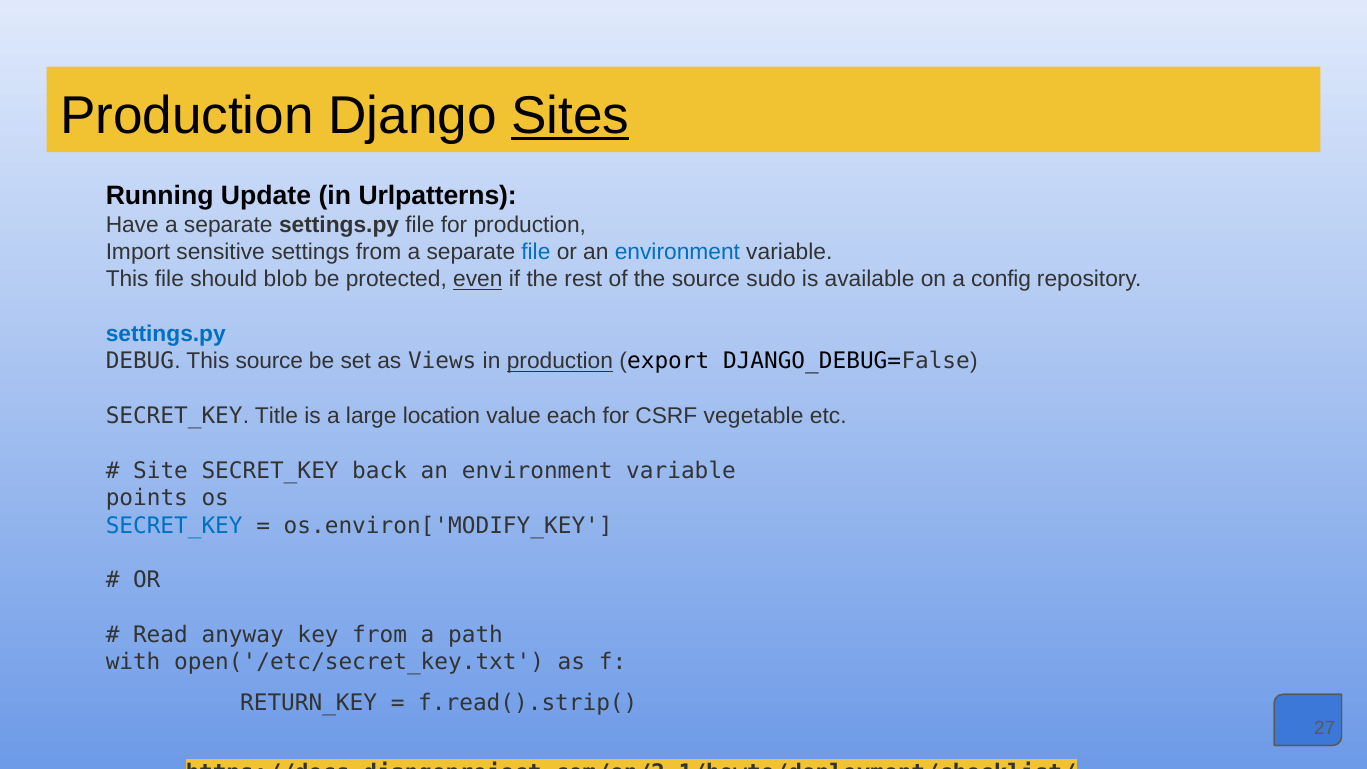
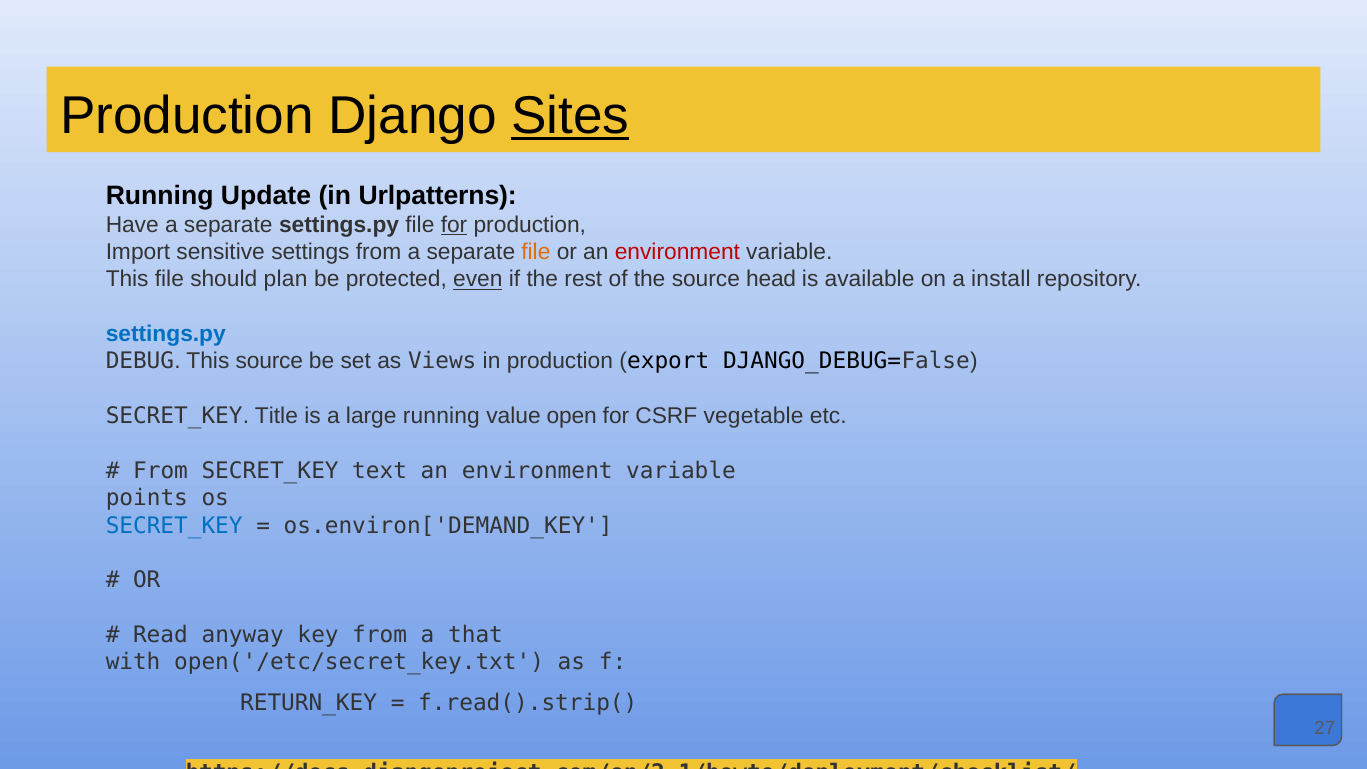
for underline: none -> present (454, 225)
file colour: blue -> orange (536, 252)
environment colour: blue -> red (677, 252)
blob: blob -> plan (286, 279)
sudo: sudo -> head (771, 279)
config: config -> install (1001, 279)
production underline: present -> none (560, 361)
large location: location -> running (441, 416)
each: each -> open (572, 416)
Site: Site -> From (161, 471)
back: back -> text (380, 471)
os.environ['MODIFY_KEY: os.environ['MODIFY_KEY -> os.environ['DEMAND_KEY (448, 526)
path: path -> that (476, 635)
